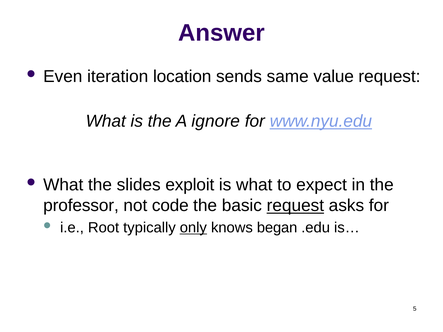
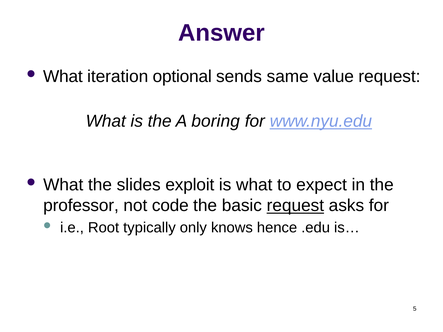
Even: Even -> What (63, 77)
location: location -> optional (182, 77)
ignore: ignore -> boring (216, 121)
only underline: present -> none (193, 228)
began: began -> hence (277, 228)
